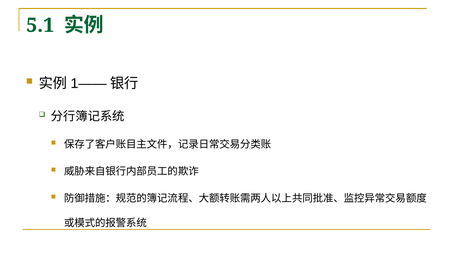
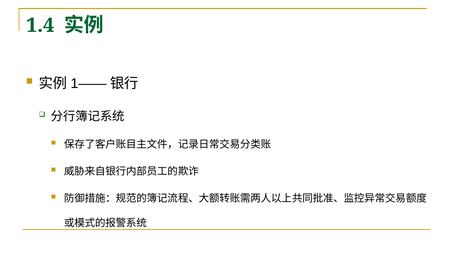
5.1: 5.1 -> 1.4 (40, 25)
